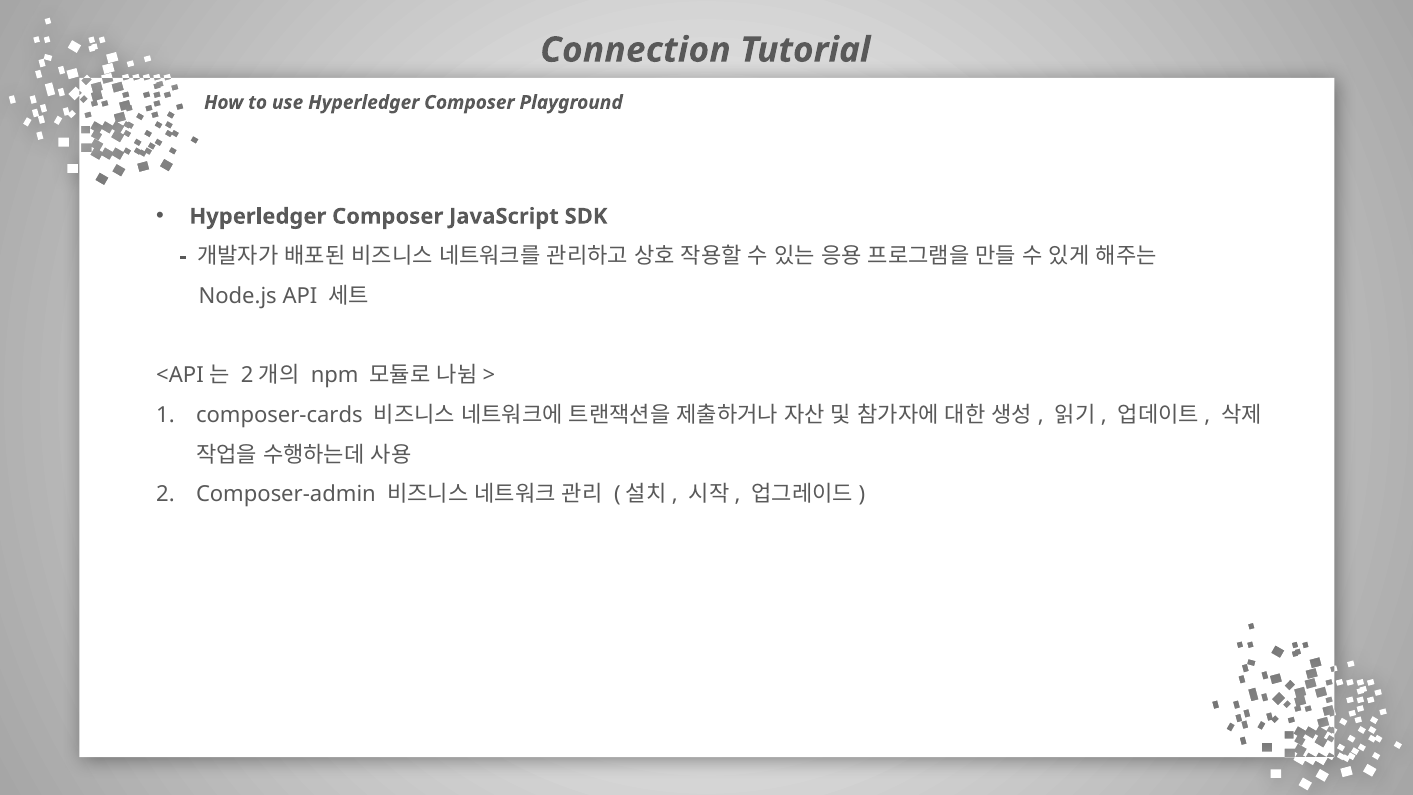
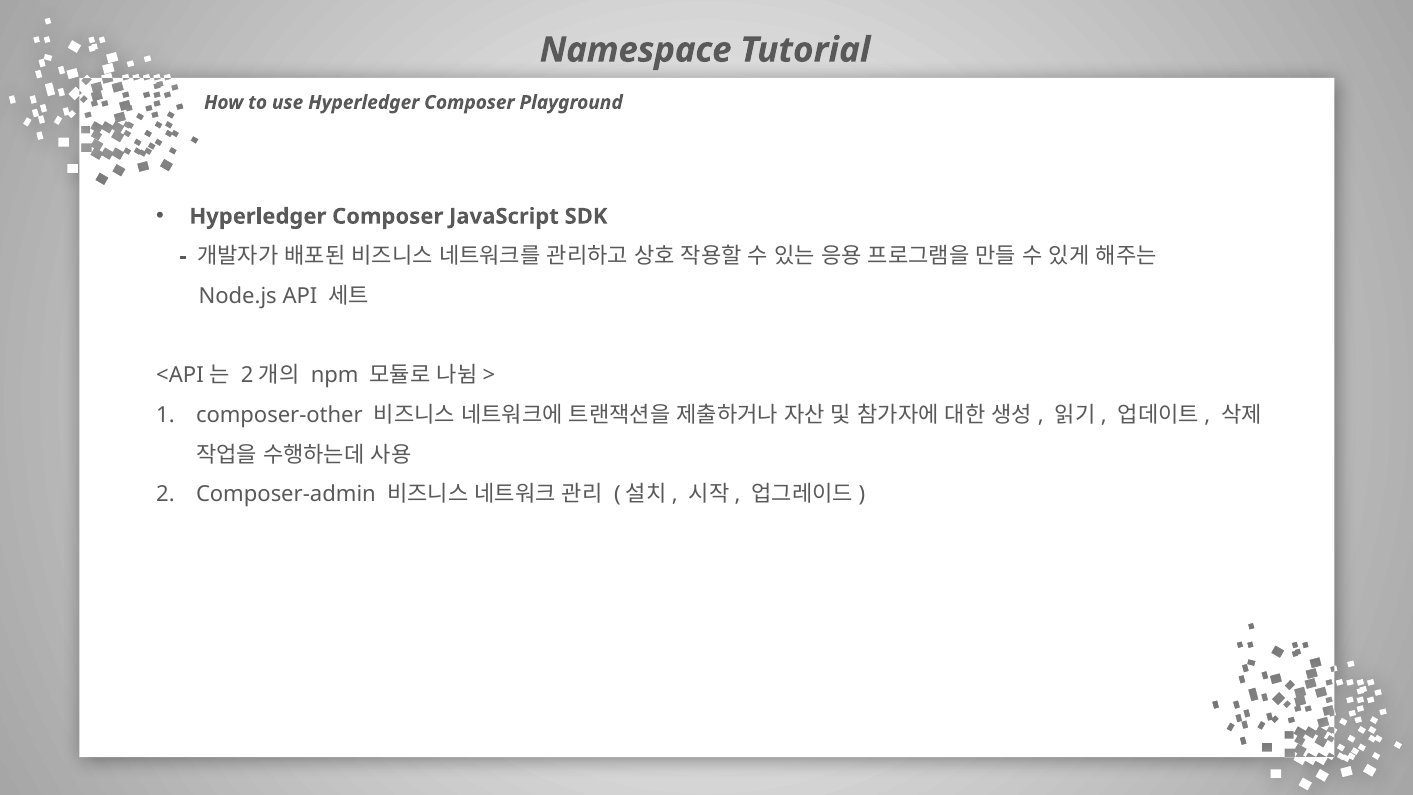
Connection: Connection -> Namespace (636, 50)
composer-cards: composer-cards -> composer-other (279, 415)
